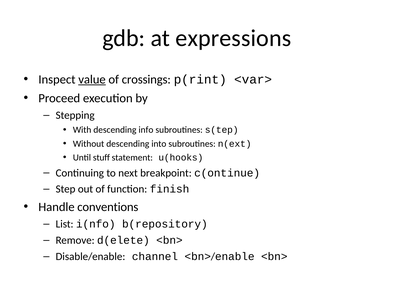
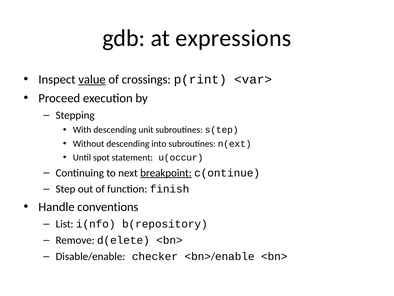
info: info -> unit (146, 130)
stuff: stuff -> spot (101, 157)
u(hooks: u(hooks -> u(occur (181, 157)
breakpoint underline: none -> present (166, 173)
channel: channel -> checker (155, 256)
